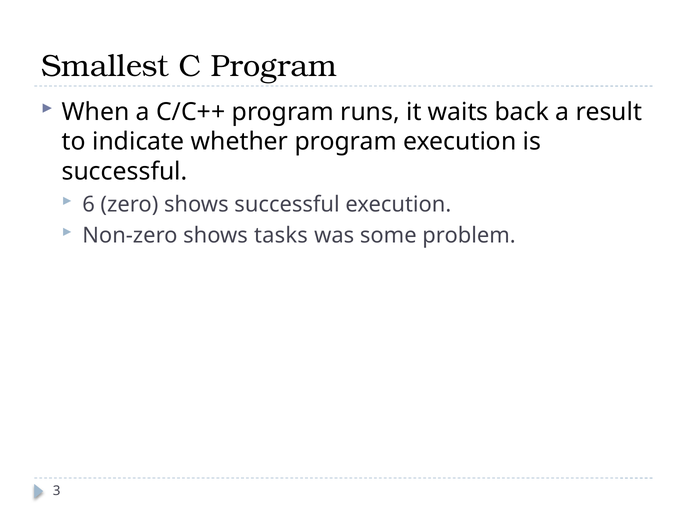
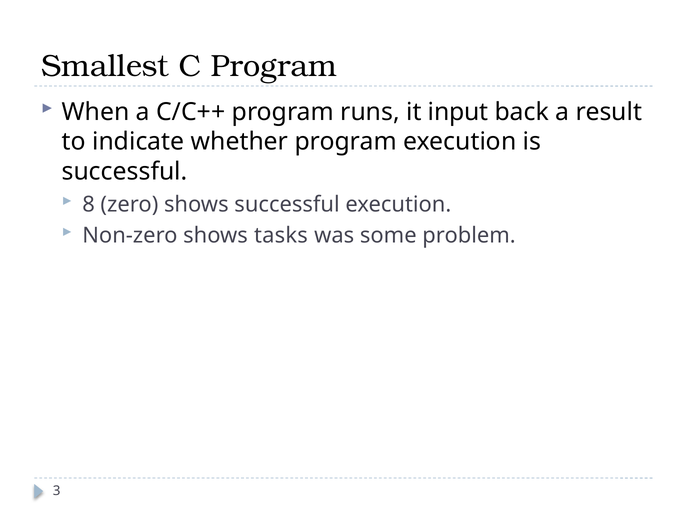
waits: waits -> input (458, 112)
6: 6 -> 8 (89, 204)
